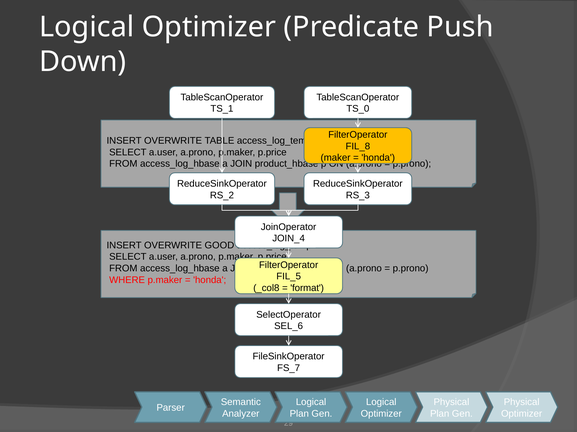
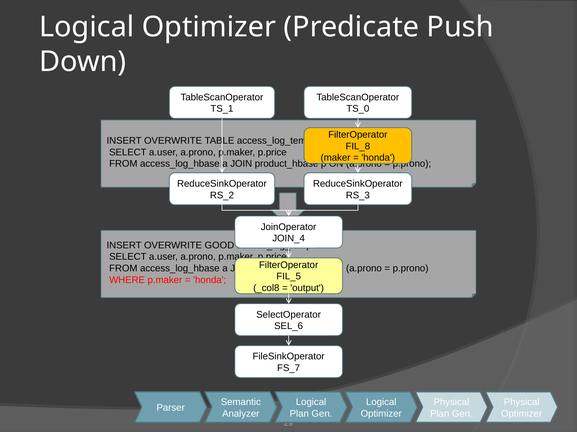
format: format -> output (307, 288)
